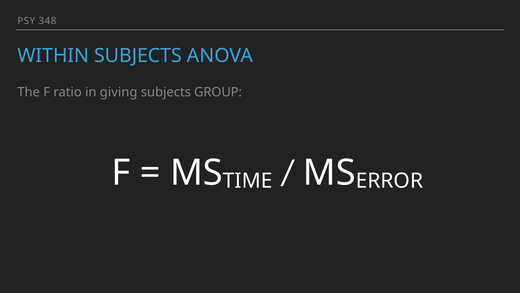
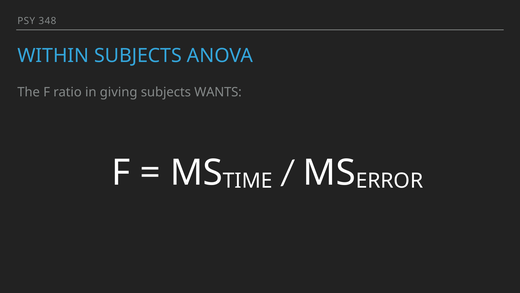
GROUP: GROUP -> WANTS (218, 92)
